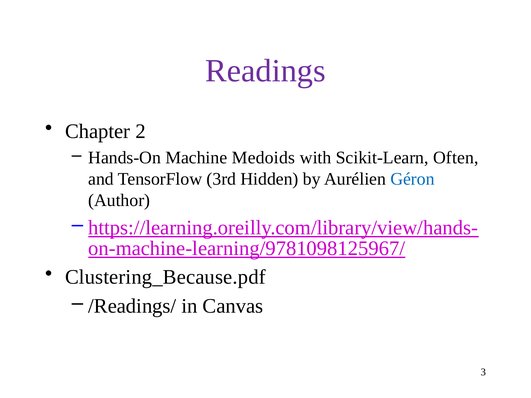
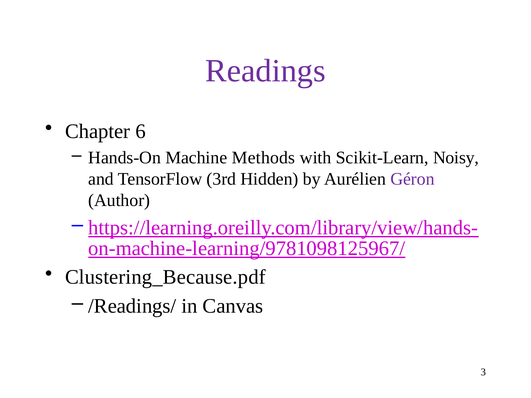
2: 2 -> 6 (141, 132)
Medoids: Medoids -> Methods (263, 158)
Often: Often -> Noisy (456, 158)
Géron colour: blue -> purple (412, 179)
